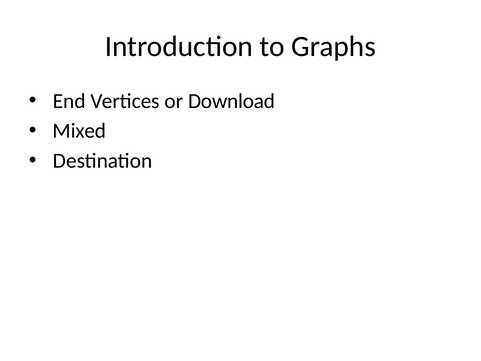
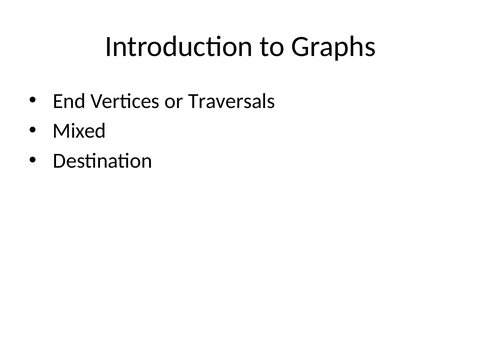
Download: Download -> Traversals (232, 101)
